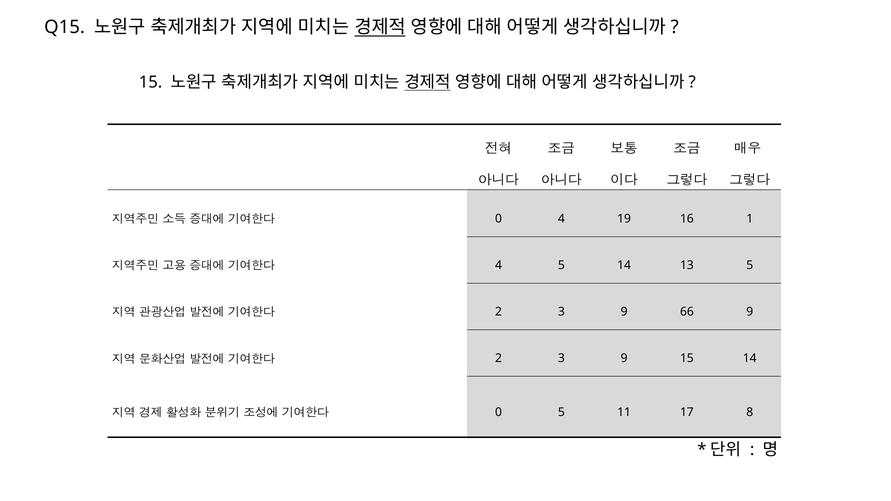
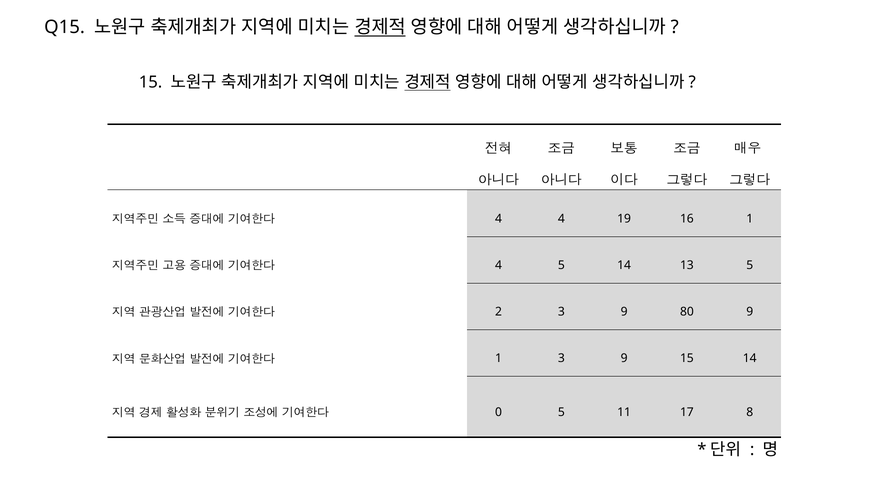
0: 0 -> 4 (499, 219)
66: 66 -> 80 (687, 312)
2: 2 -> 1 (499, 359)
